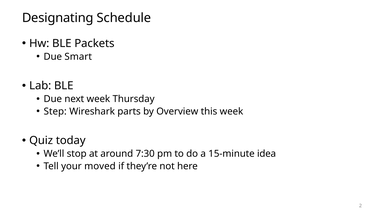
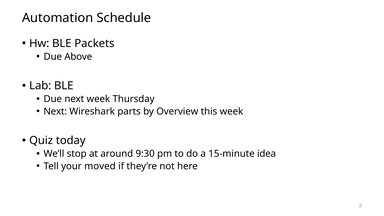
Designating: Designating -> Automation (58, 18)
Smart: Smart -> Above (78, 57)
Step: Step -> Next (55, 111)
7:30: 7:30 -> 9:30 (145, 154)
